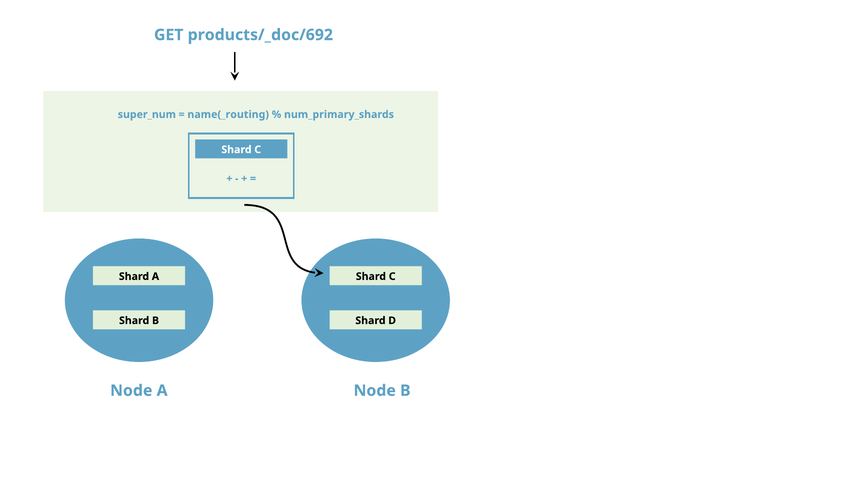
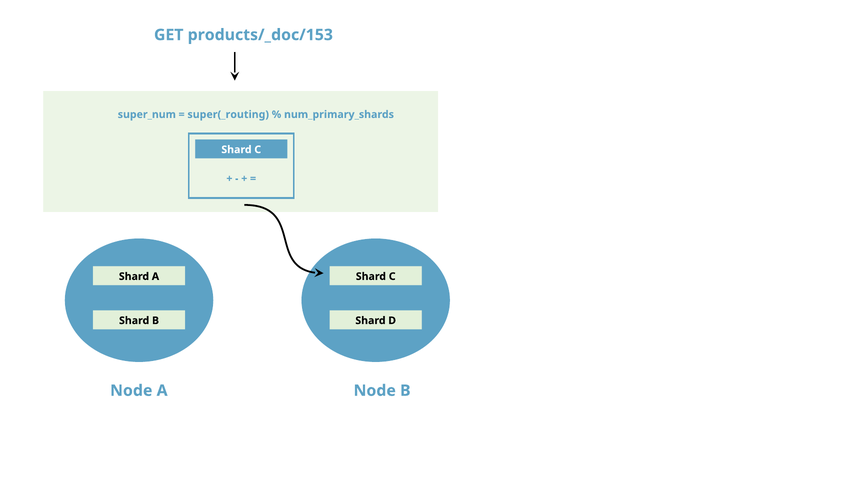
products/_doc/692: products/_doc/692 -> products/_doc/153 (260, 35)
name(_routing: name(_routing -> super(_routing (228, 114)
